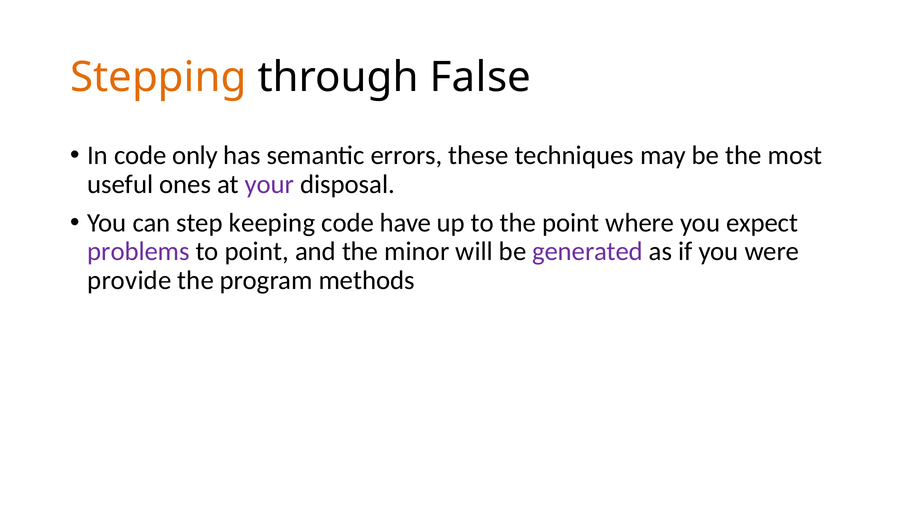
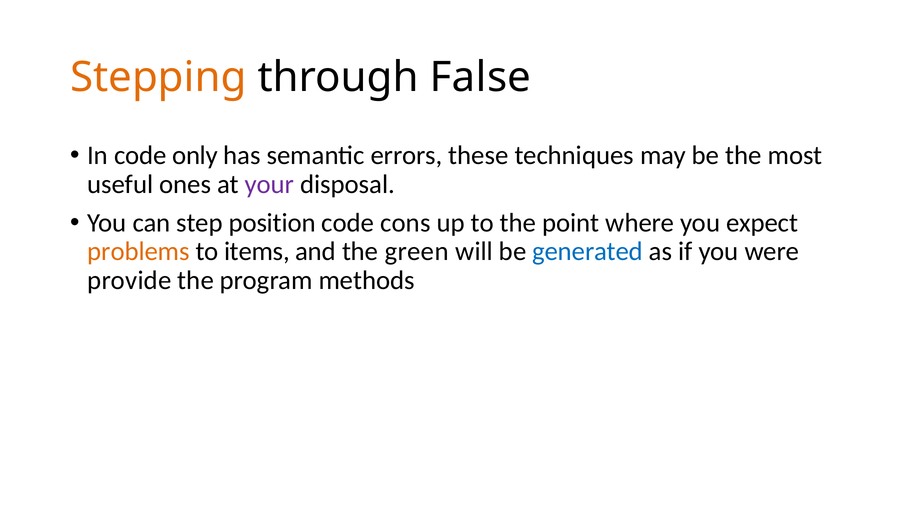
keeping: keeping -> position (272, 223)
have: have -> cons (405, 223)
problems colour: purple -> orange (139, 252)
to point: point -> items (257, 252)
minor: minor -> green (417, 252)
generated colour: purple -> blue (588, 252)
